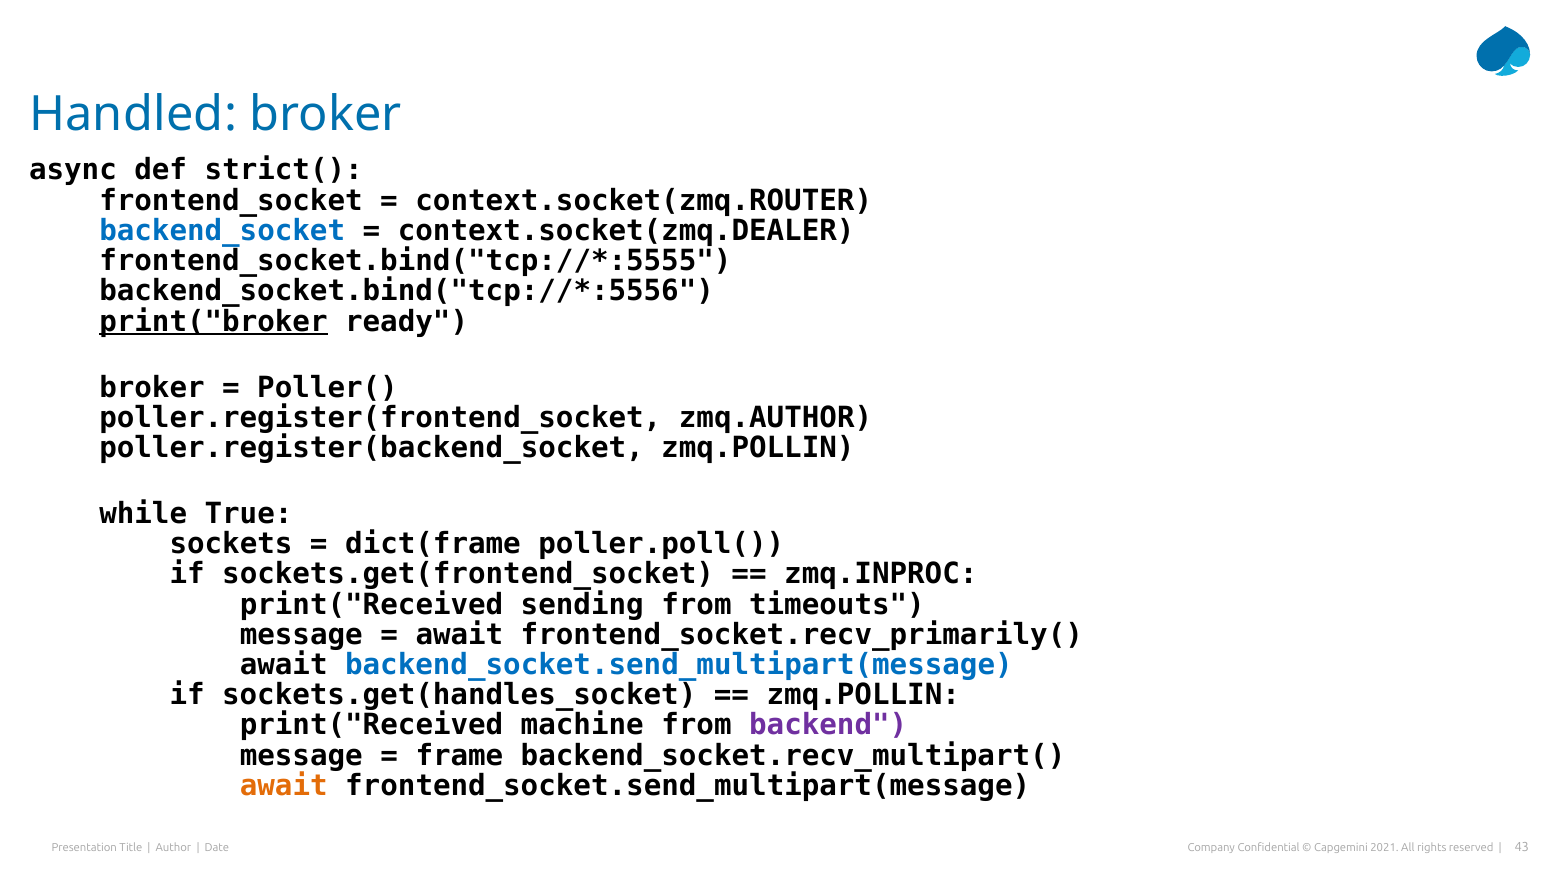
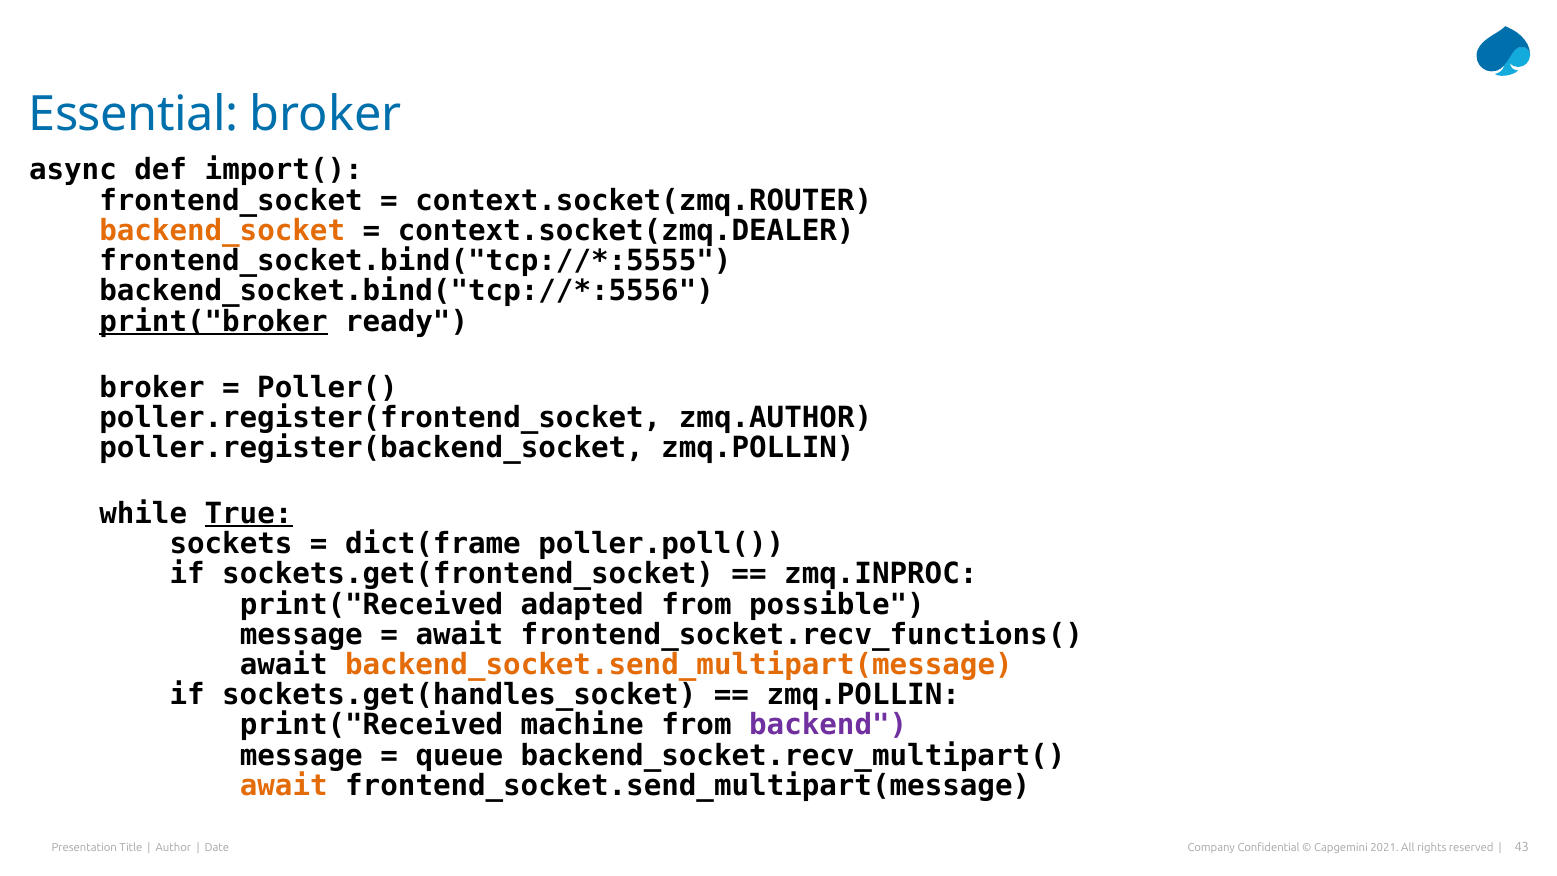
Handled: Handled -> Essential (133, 114)
strict(: strict( -> import( (284, 170)
backend_socket colour: blue -> orange (222, 231)
True underline: none -> present (249, 514)
sending: sending -> adapted (582, 604)
timeouts: timeouts -> possible (837, 604)
frontend_socket.recv_primarily(: frontend_socket.recv_primarily( -> frontend_socket.recv_functions( (802, 635)
backend_socket.send_multipart(message colour: blue -> orange (679, 665)
frame: frame -> queue (459, 755)
